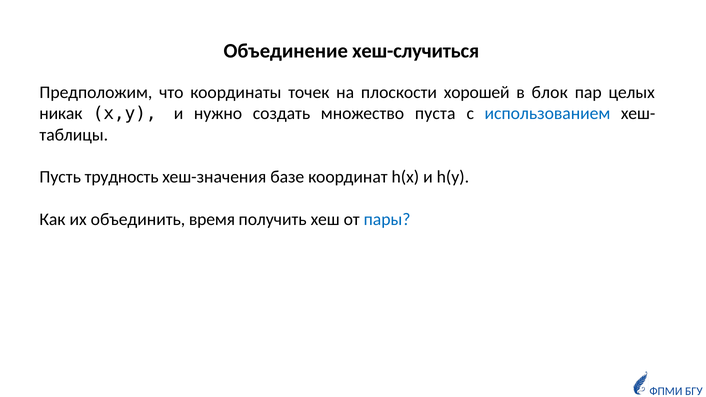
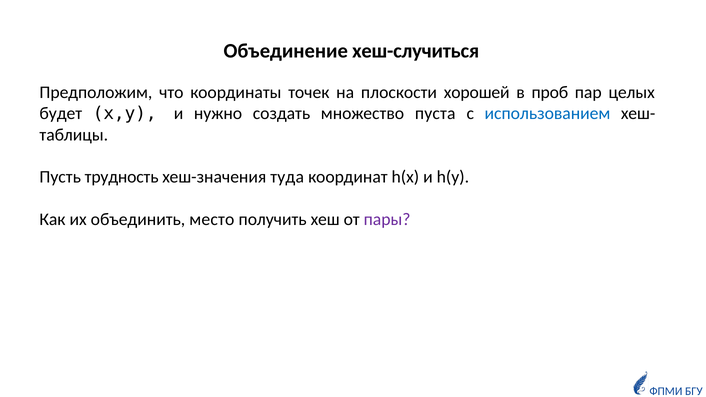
блок: блок -> проб (550, 92)
никак: никак -> будет (61, 114)
базе: базе -> туда (287, 177)
время: время -> место (212, 220)
пары colour: blue -> purple (387, 220)
